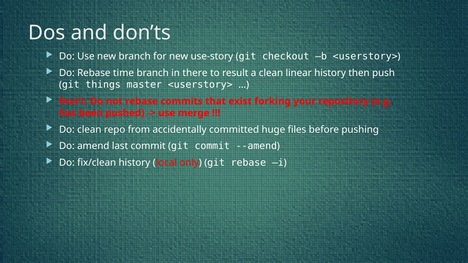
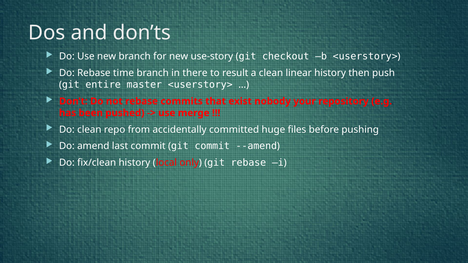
things: things -> entire (103, 85)
forking: forking -> nobody (273, 101)
